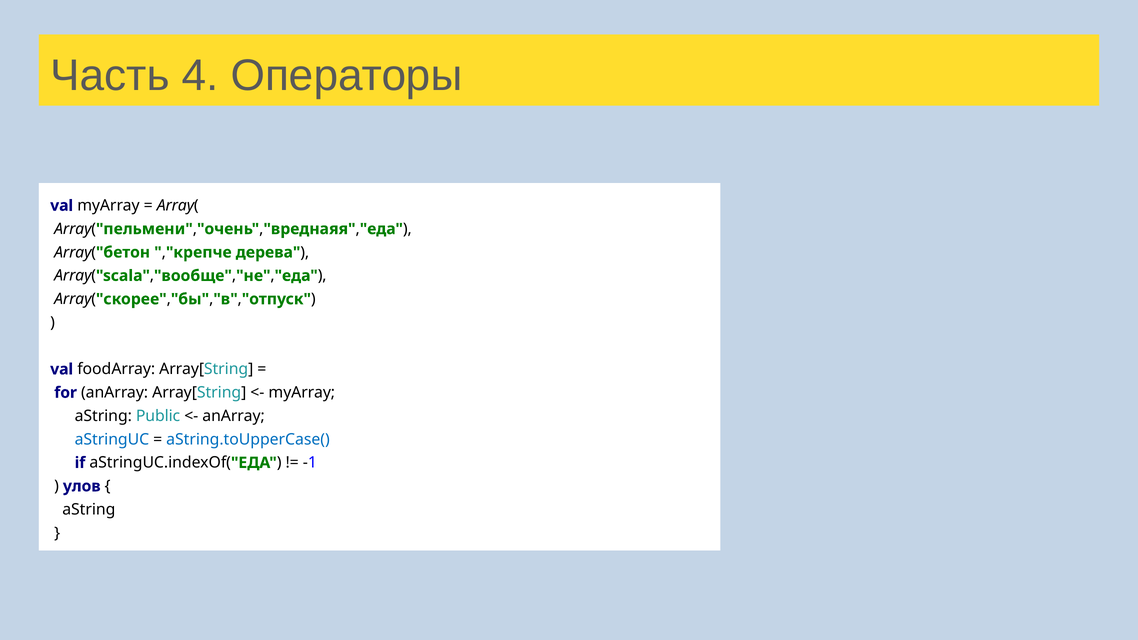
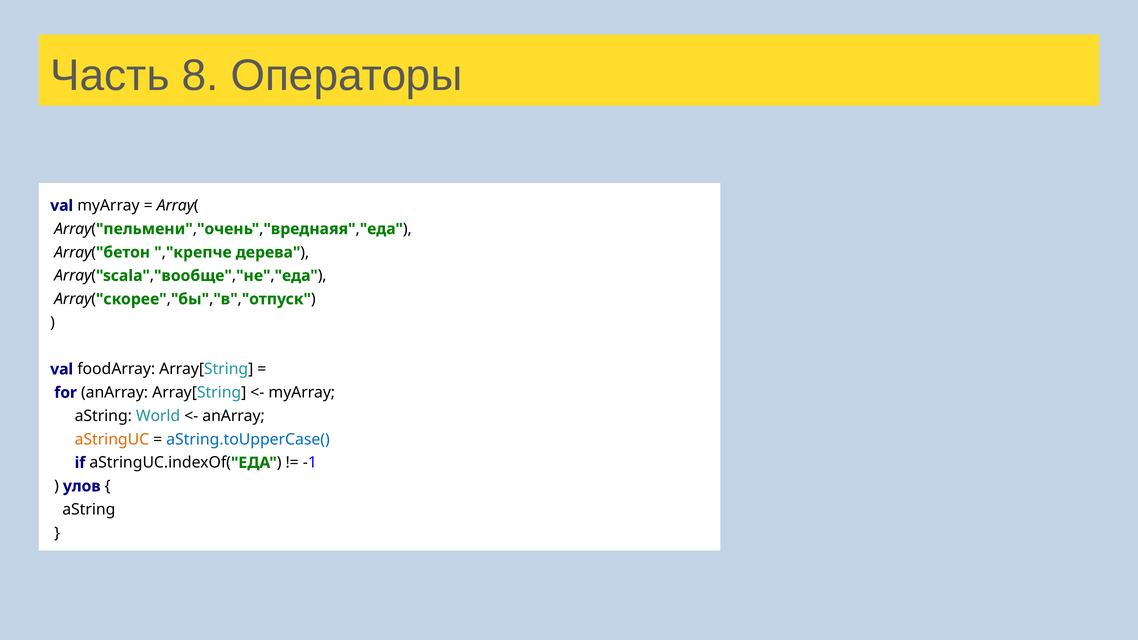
4: 4 -> 8 (200, 75)
Public: Public -> World (158, 416)
aStringUC colour: blue -> orange (112, 439)
